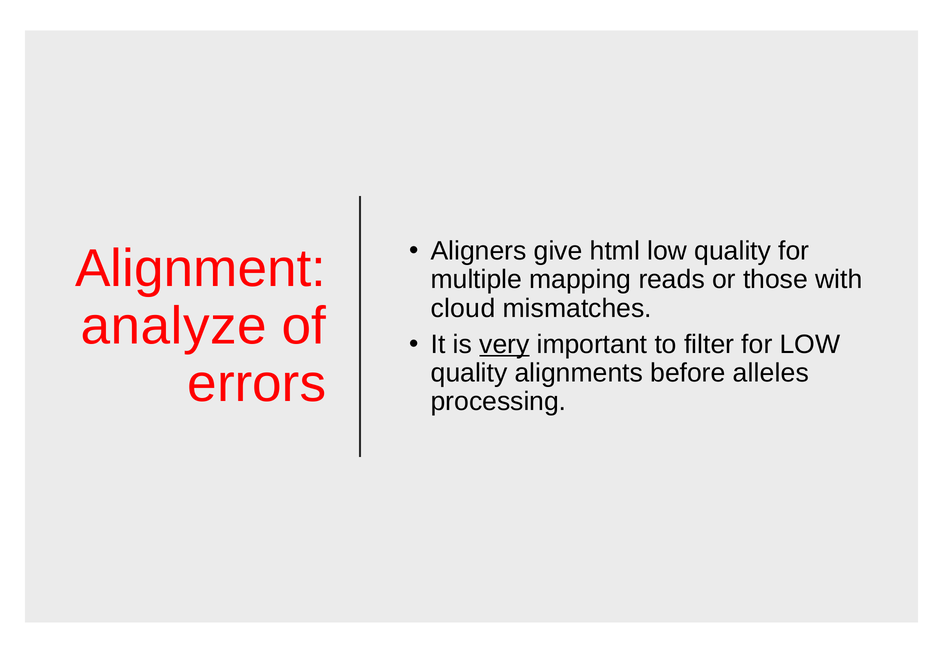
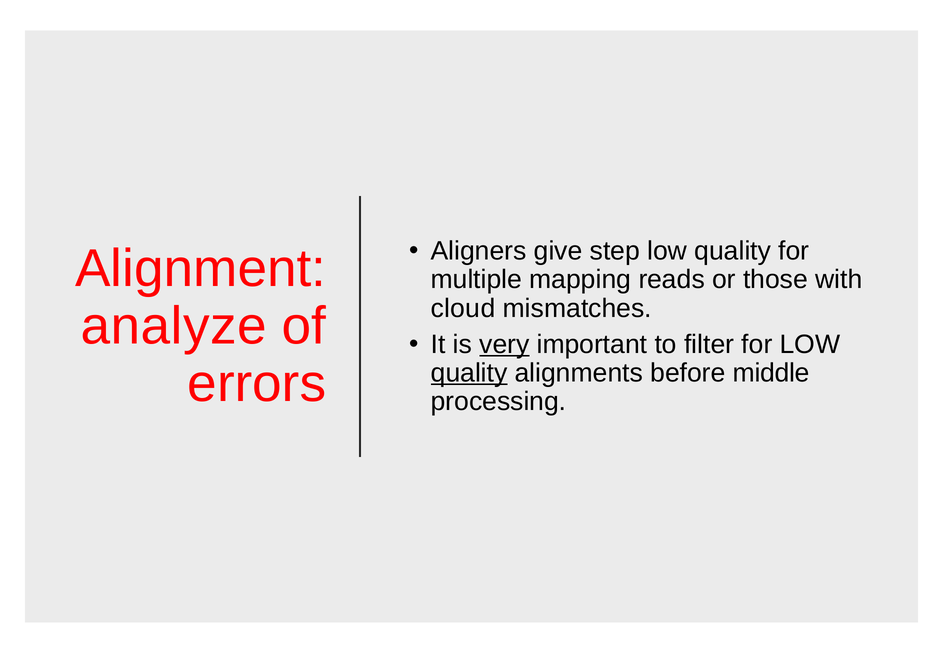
html: html -> step (615, 251)
quality underline: none -> present (469, 373)
alleles: alleles -> middle (771, 373)
